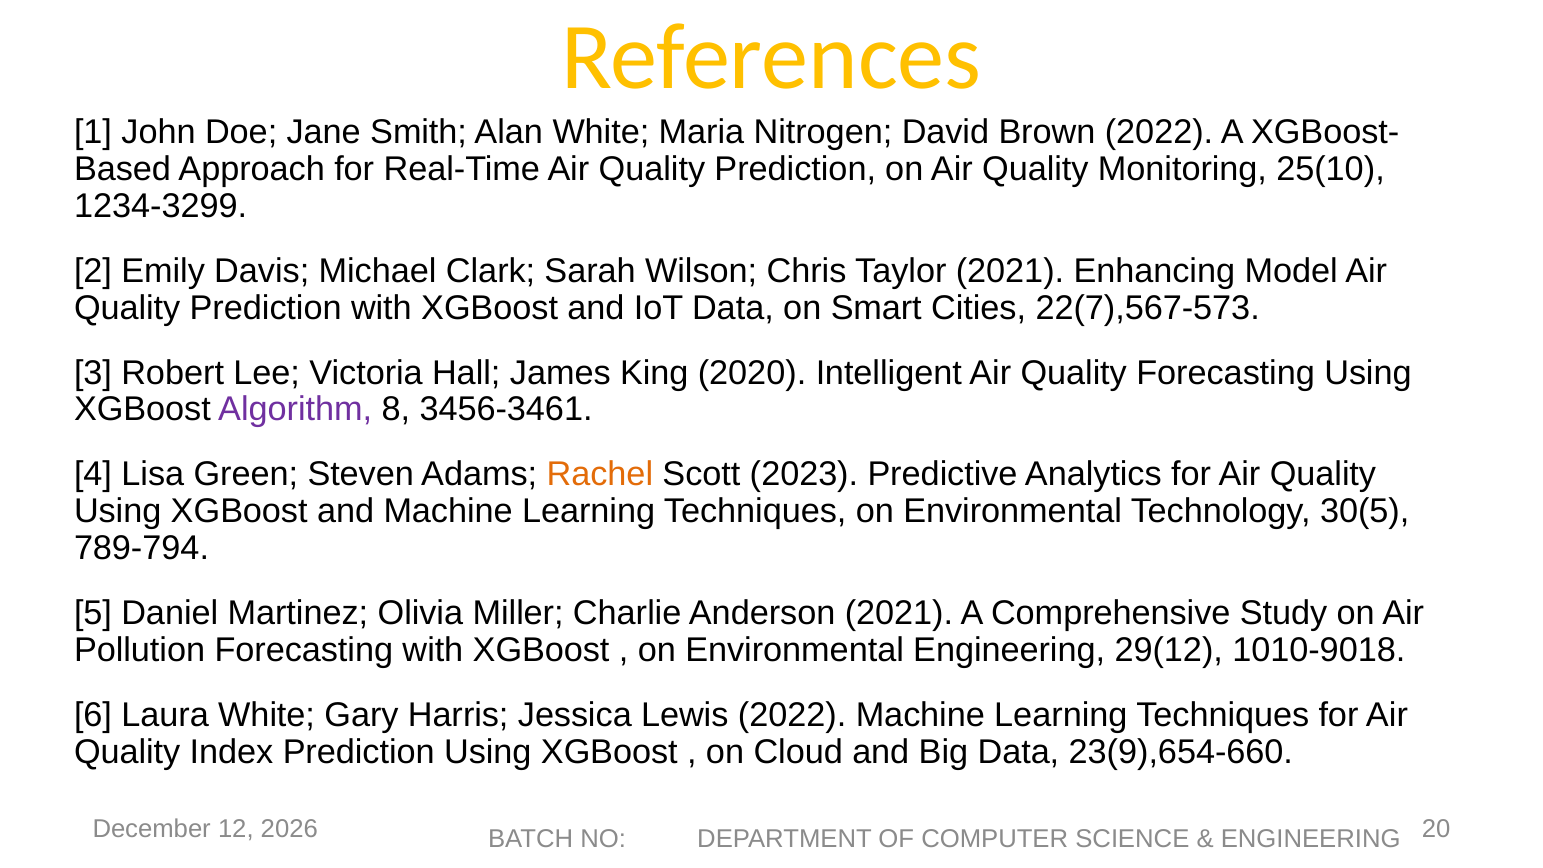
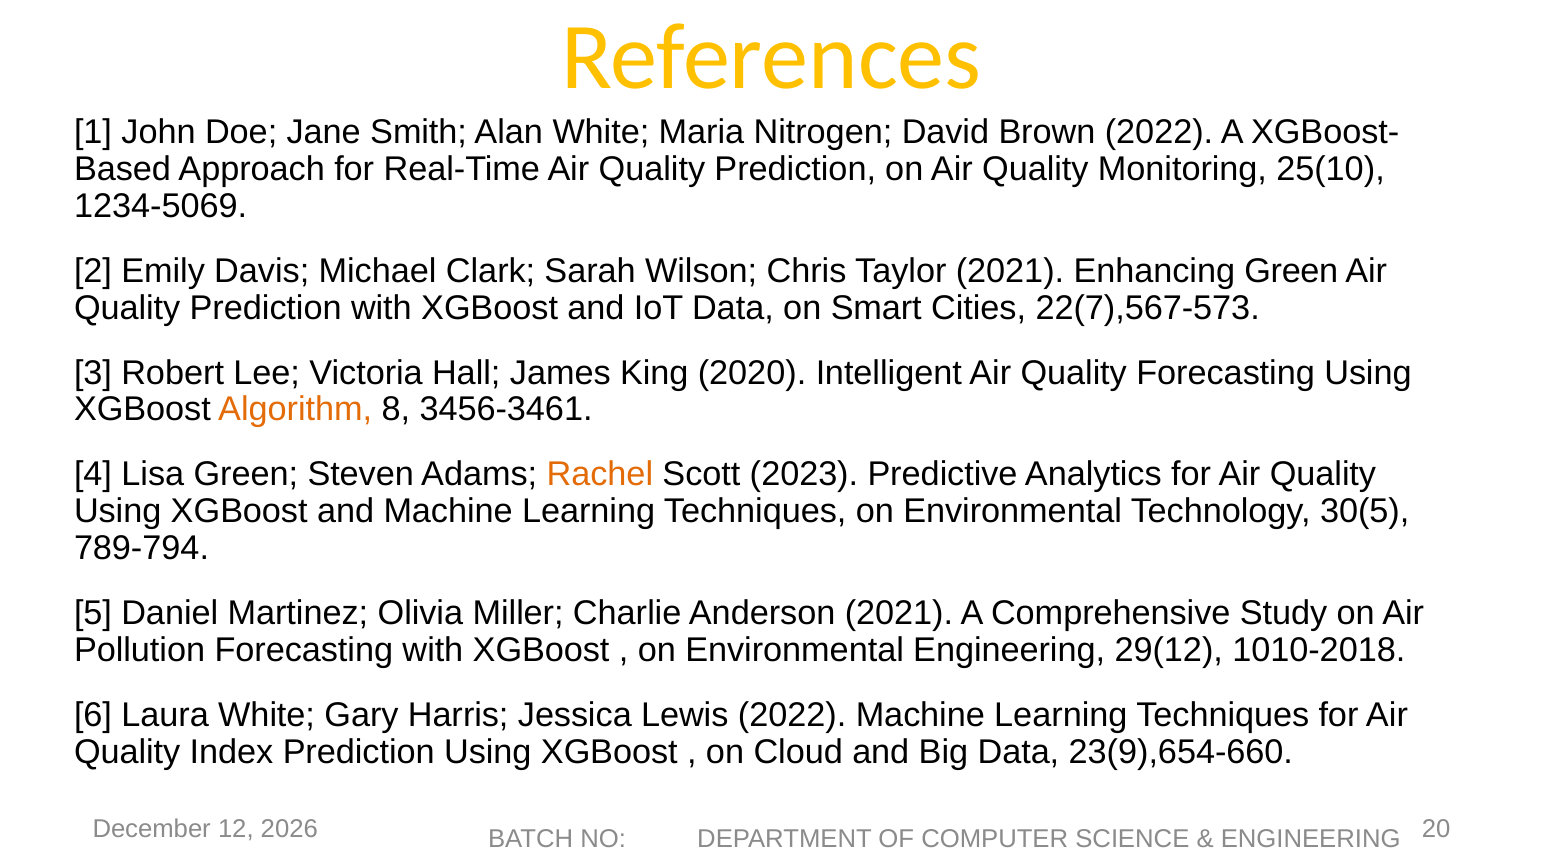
1234-3299: 1234-3299 -> 1234-5069 (161, 206)
Enhancing Model: Model -> Green (1291, 271)
Algorithm colour: purple -> orange (295, 410)
1010-9018: 1010-9018 -> 1010-2018 (1319, 650)
